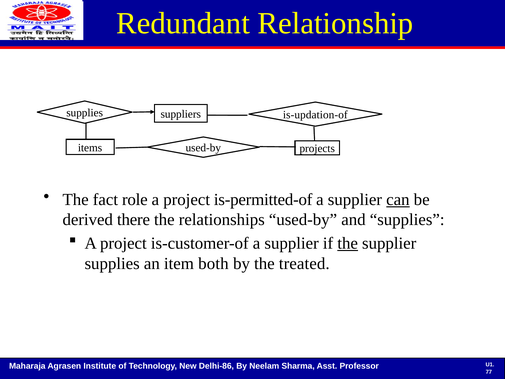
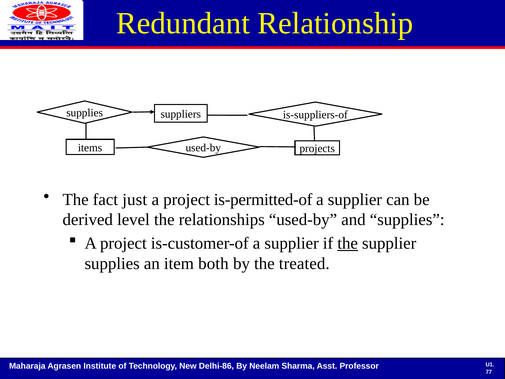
is-updation-of: is-updation-of -> is-suppliers-of (315, 115)
role: role -> just (135, 199)
can underline: present -> none (398, 199)
there: there -> level (133, 220)
